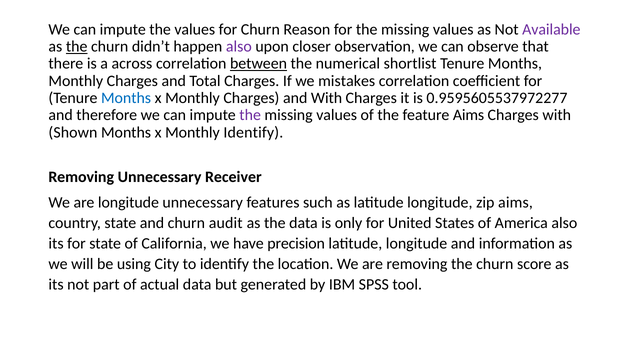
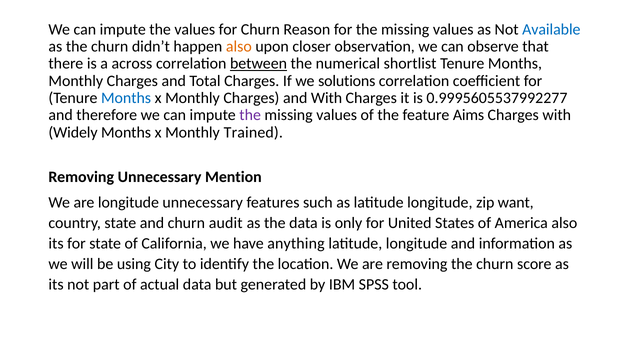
Available colour: purple -> blue (551, 29)
the underline: present -> none (77, 46)
also colour: purple -> orange (239, 46)
mistakes: mistakes -> solutions (347, 81)
0.9595605537972277: 0.9595605537972277 -> 0.9995605537992277 (497, 98)
Shown: Shown -> Widely (73, 132)
Monthly Identify: Identify -> Trained (253, 132)
Receiver: Receiver -> Mention (233, 177)
zip aims: aims -> want (516, 202)
precision: precision -> anything (296, 243)
